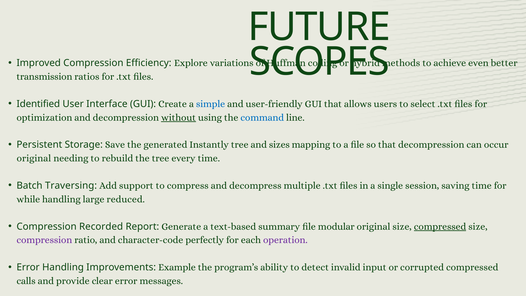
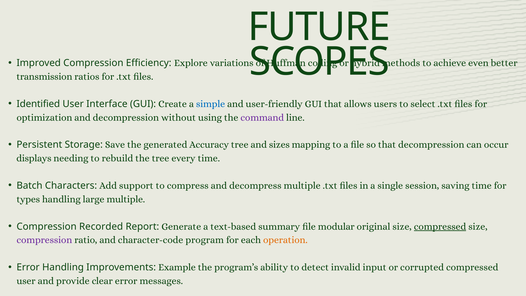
without underline: present -> none (179, 117)
command colour: blue -> purple (262, 117)
Instantly: Instantly -> Accuracy (209, 145)
original: original -> displays (34, 158)
Traversing: Traversing -> Characters (71, 186)
while: while -> types (28, 199)
large reduced: reduced -> multiple (126, 199)
perfectly: perfectly -> program (205, 240)
operation colour: purple -> orange (285, 240)
calls: calls -> user (26, 281)
